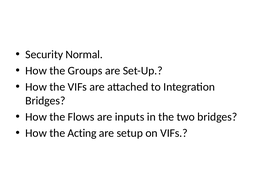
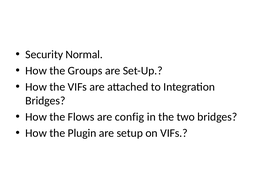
inputs: inputs -> config (130, 117)
Acting: Acting -> Plugin (82, 133)
